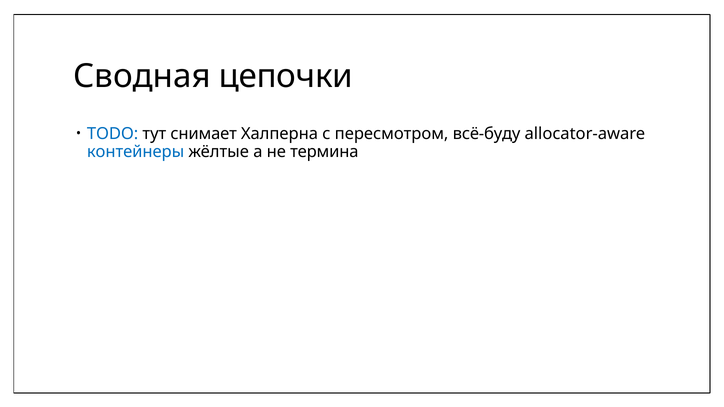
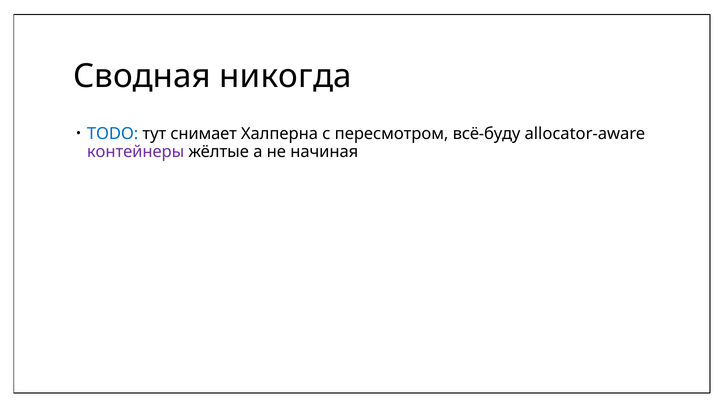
цепочки: цепочки -> никогда (286, 76)
контейнеры colour: blue -> purple (136, 152)
термина: термина -> начиная (324, 152)
